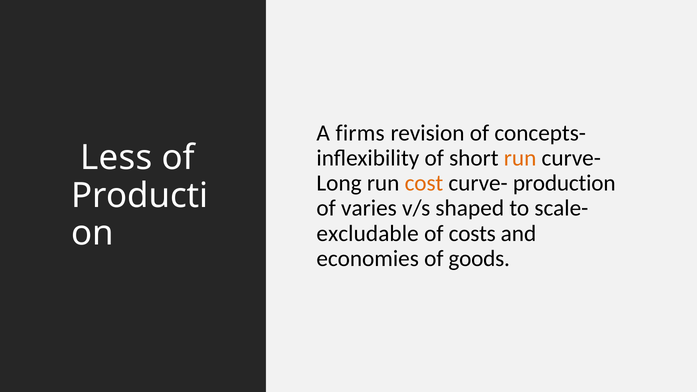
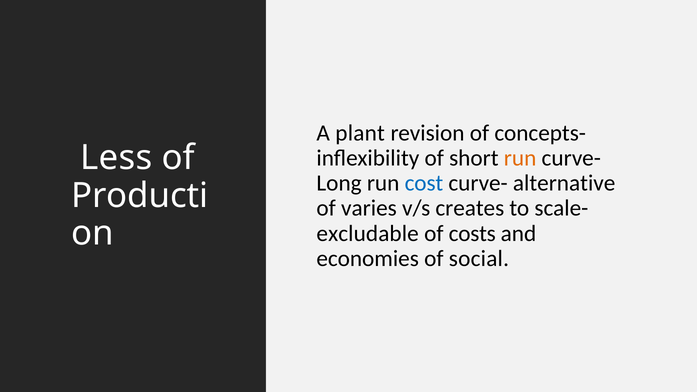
firms: firms -> plant (360, 133)
cost colour: orange -> blue (424, 183)
production: production -> alternative (564, 183)
shaped: shaped -> creates (470, 208)
goods: goods -> social (479, 259)
